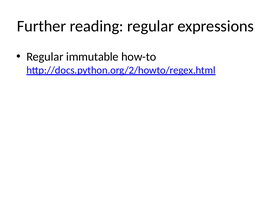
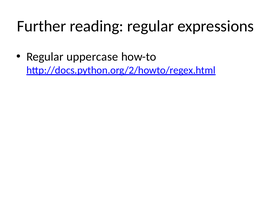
immutable: immutable -> uppercase (92, 57)
